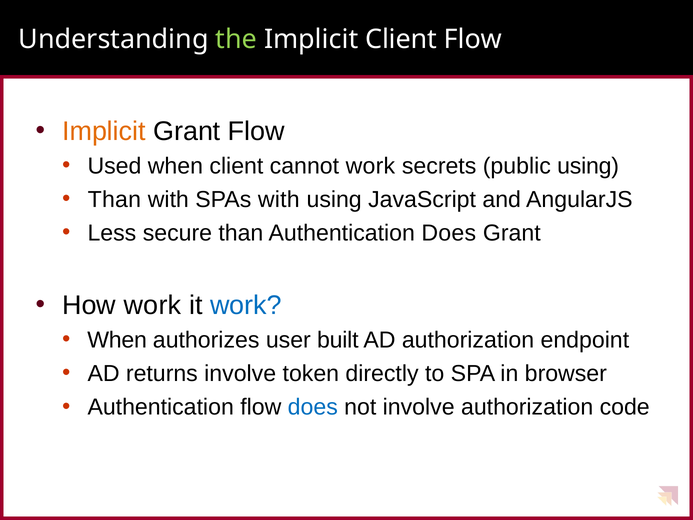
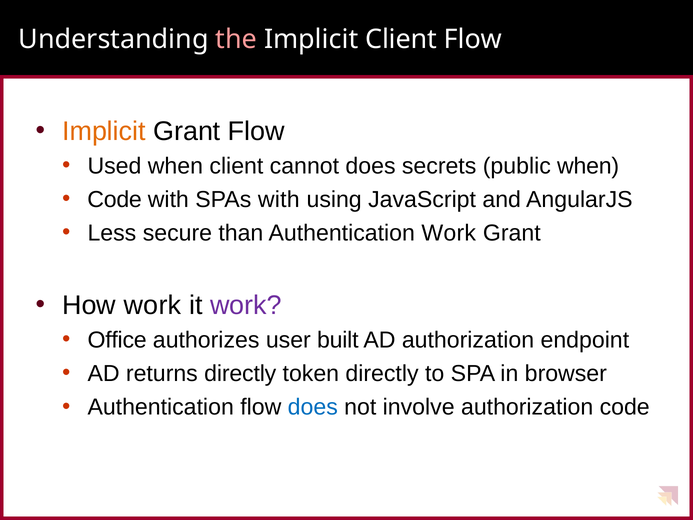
the colour: light green -> pink (236, 39)
cannot work: work -> does (371, 166)
public using: using -> when (588, 166)
Than: Than -> Code (115, 199)
Authentication Does: Does -> Work (449, 233)
work colour: blue -> purple (246, 305)
When: When -> Office (117, 340)
returns involve: involve -> directly (240, 373)
